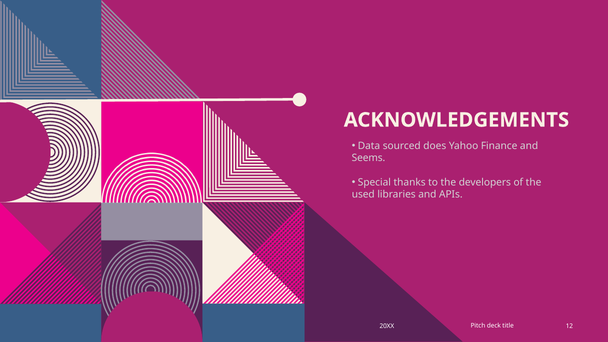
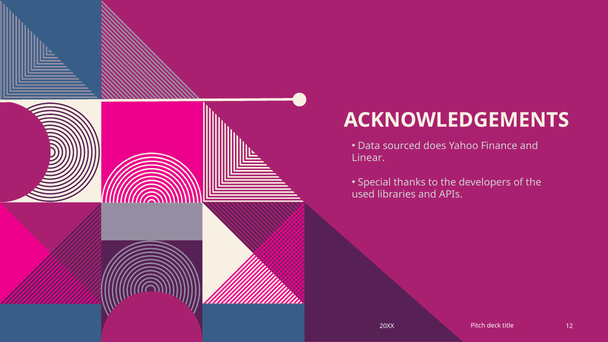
Seems: Seems -> Linear (368, 158)
